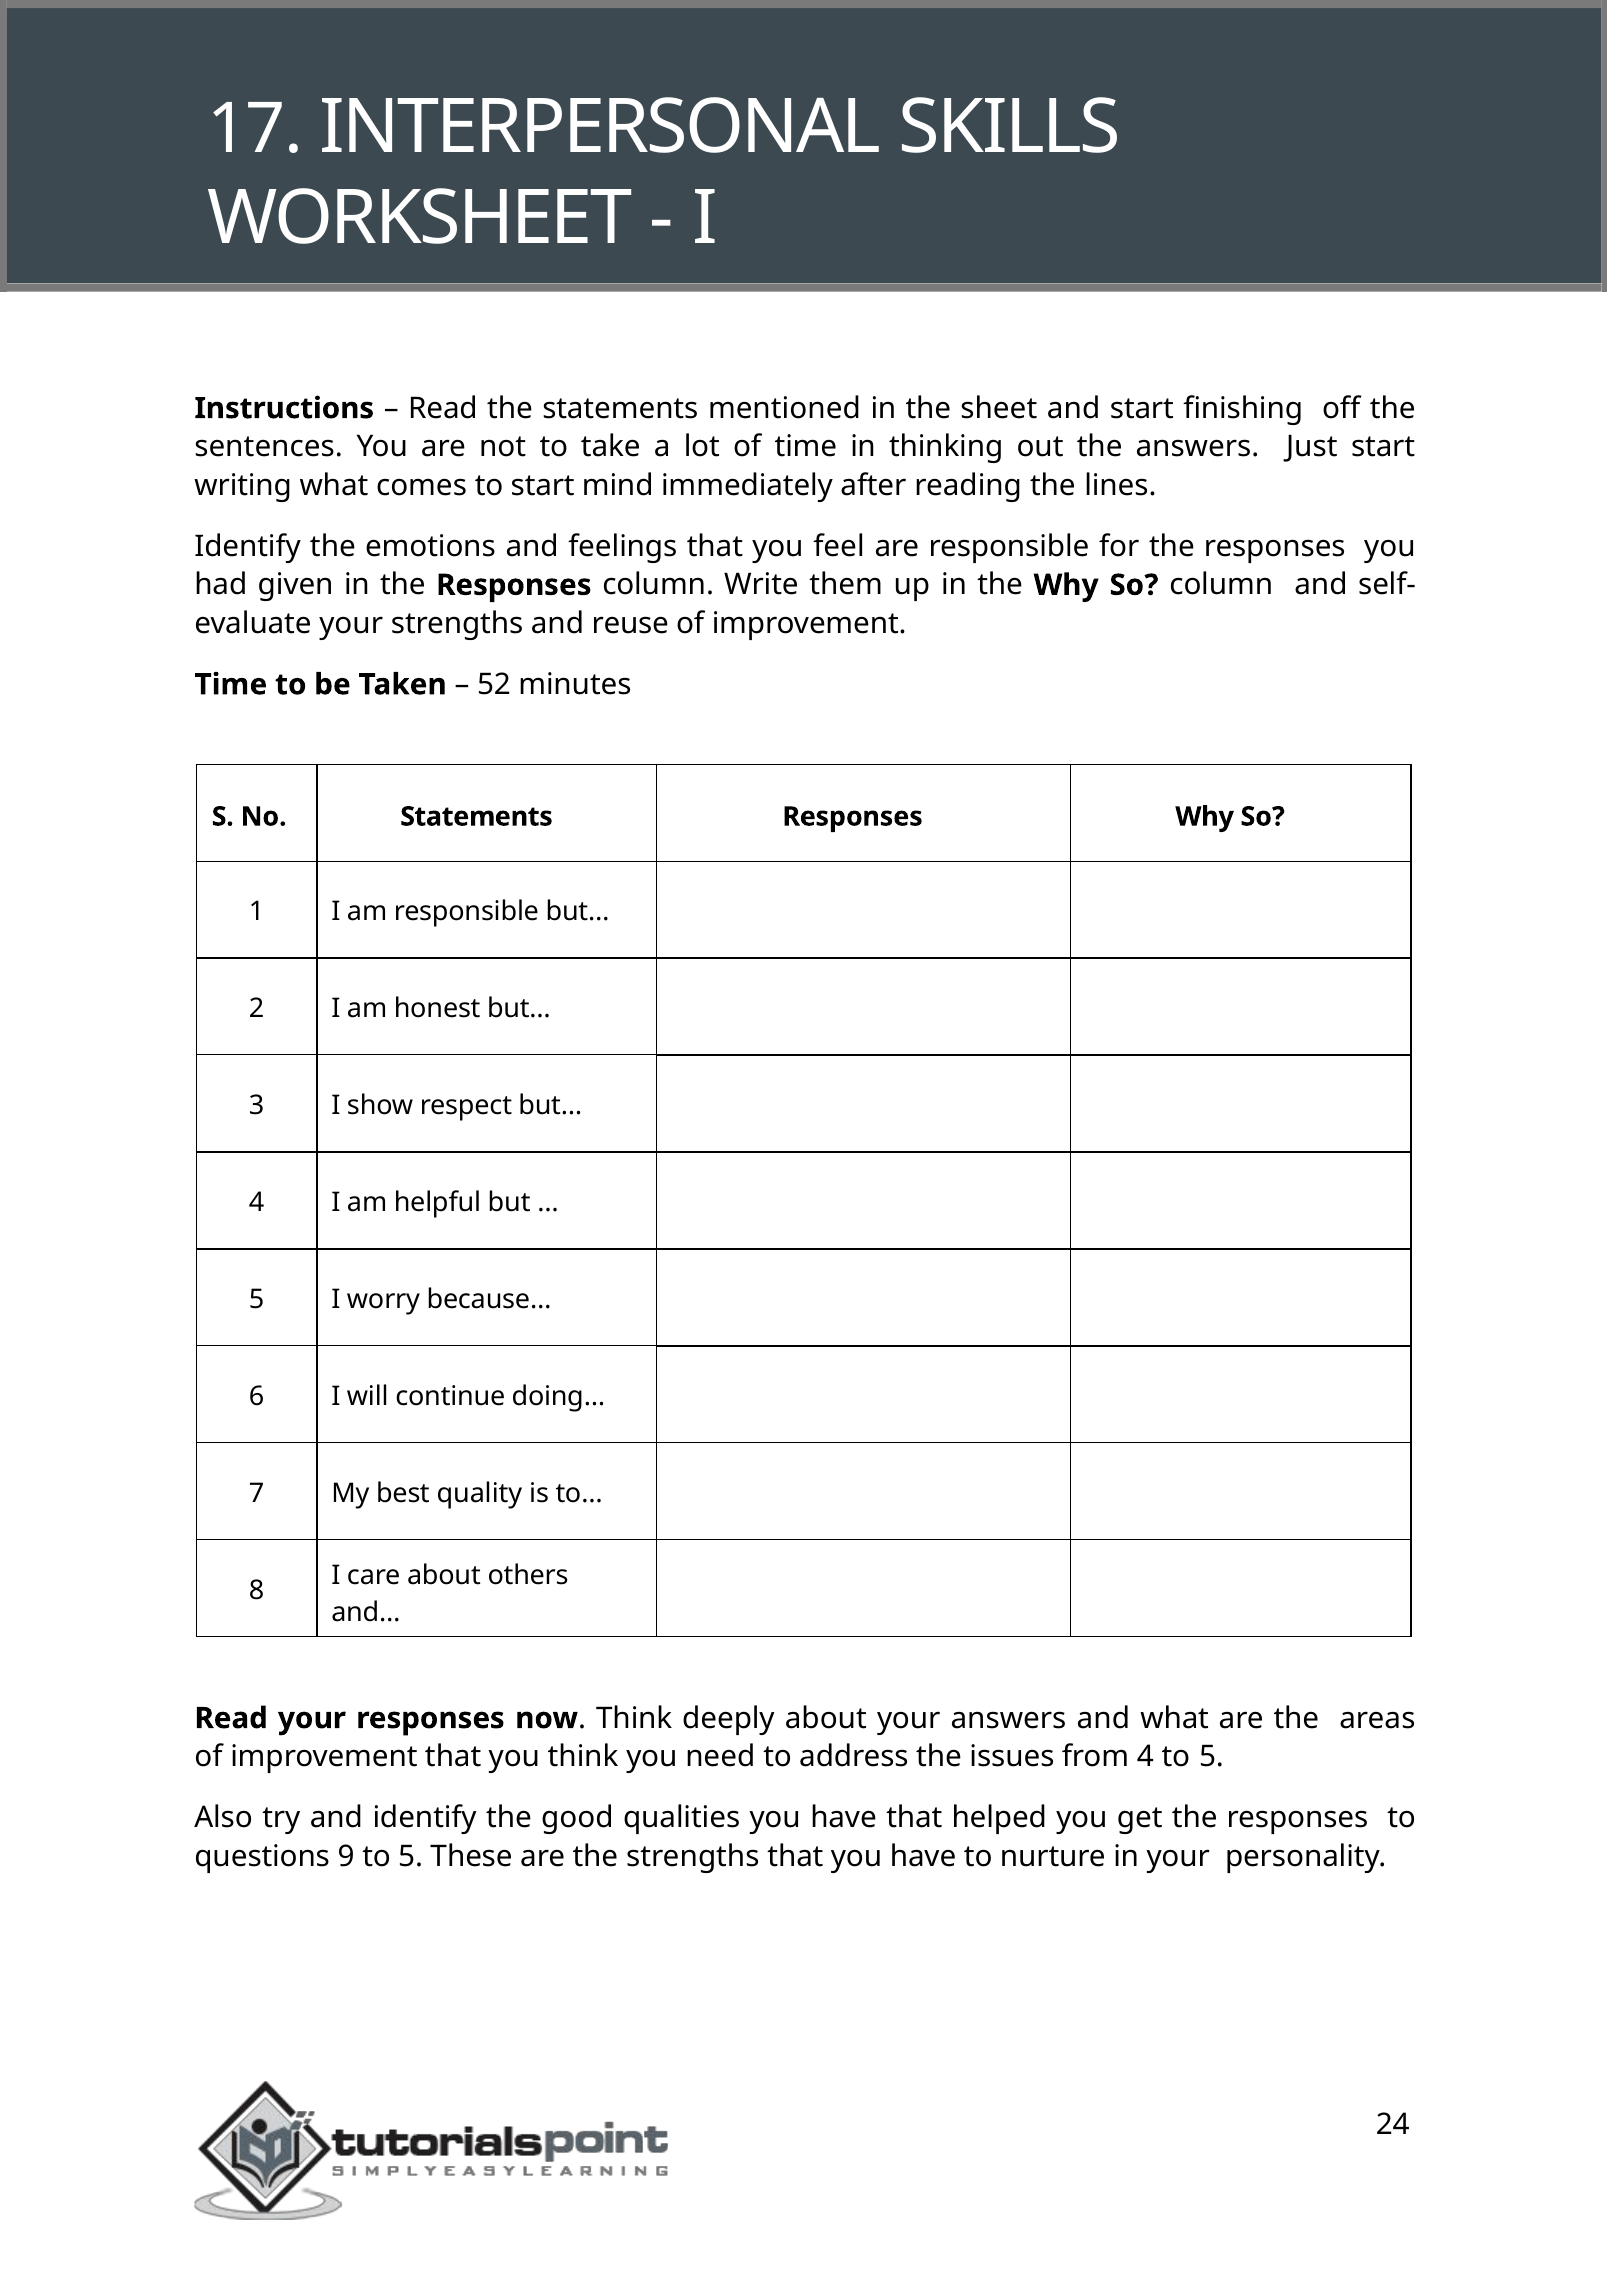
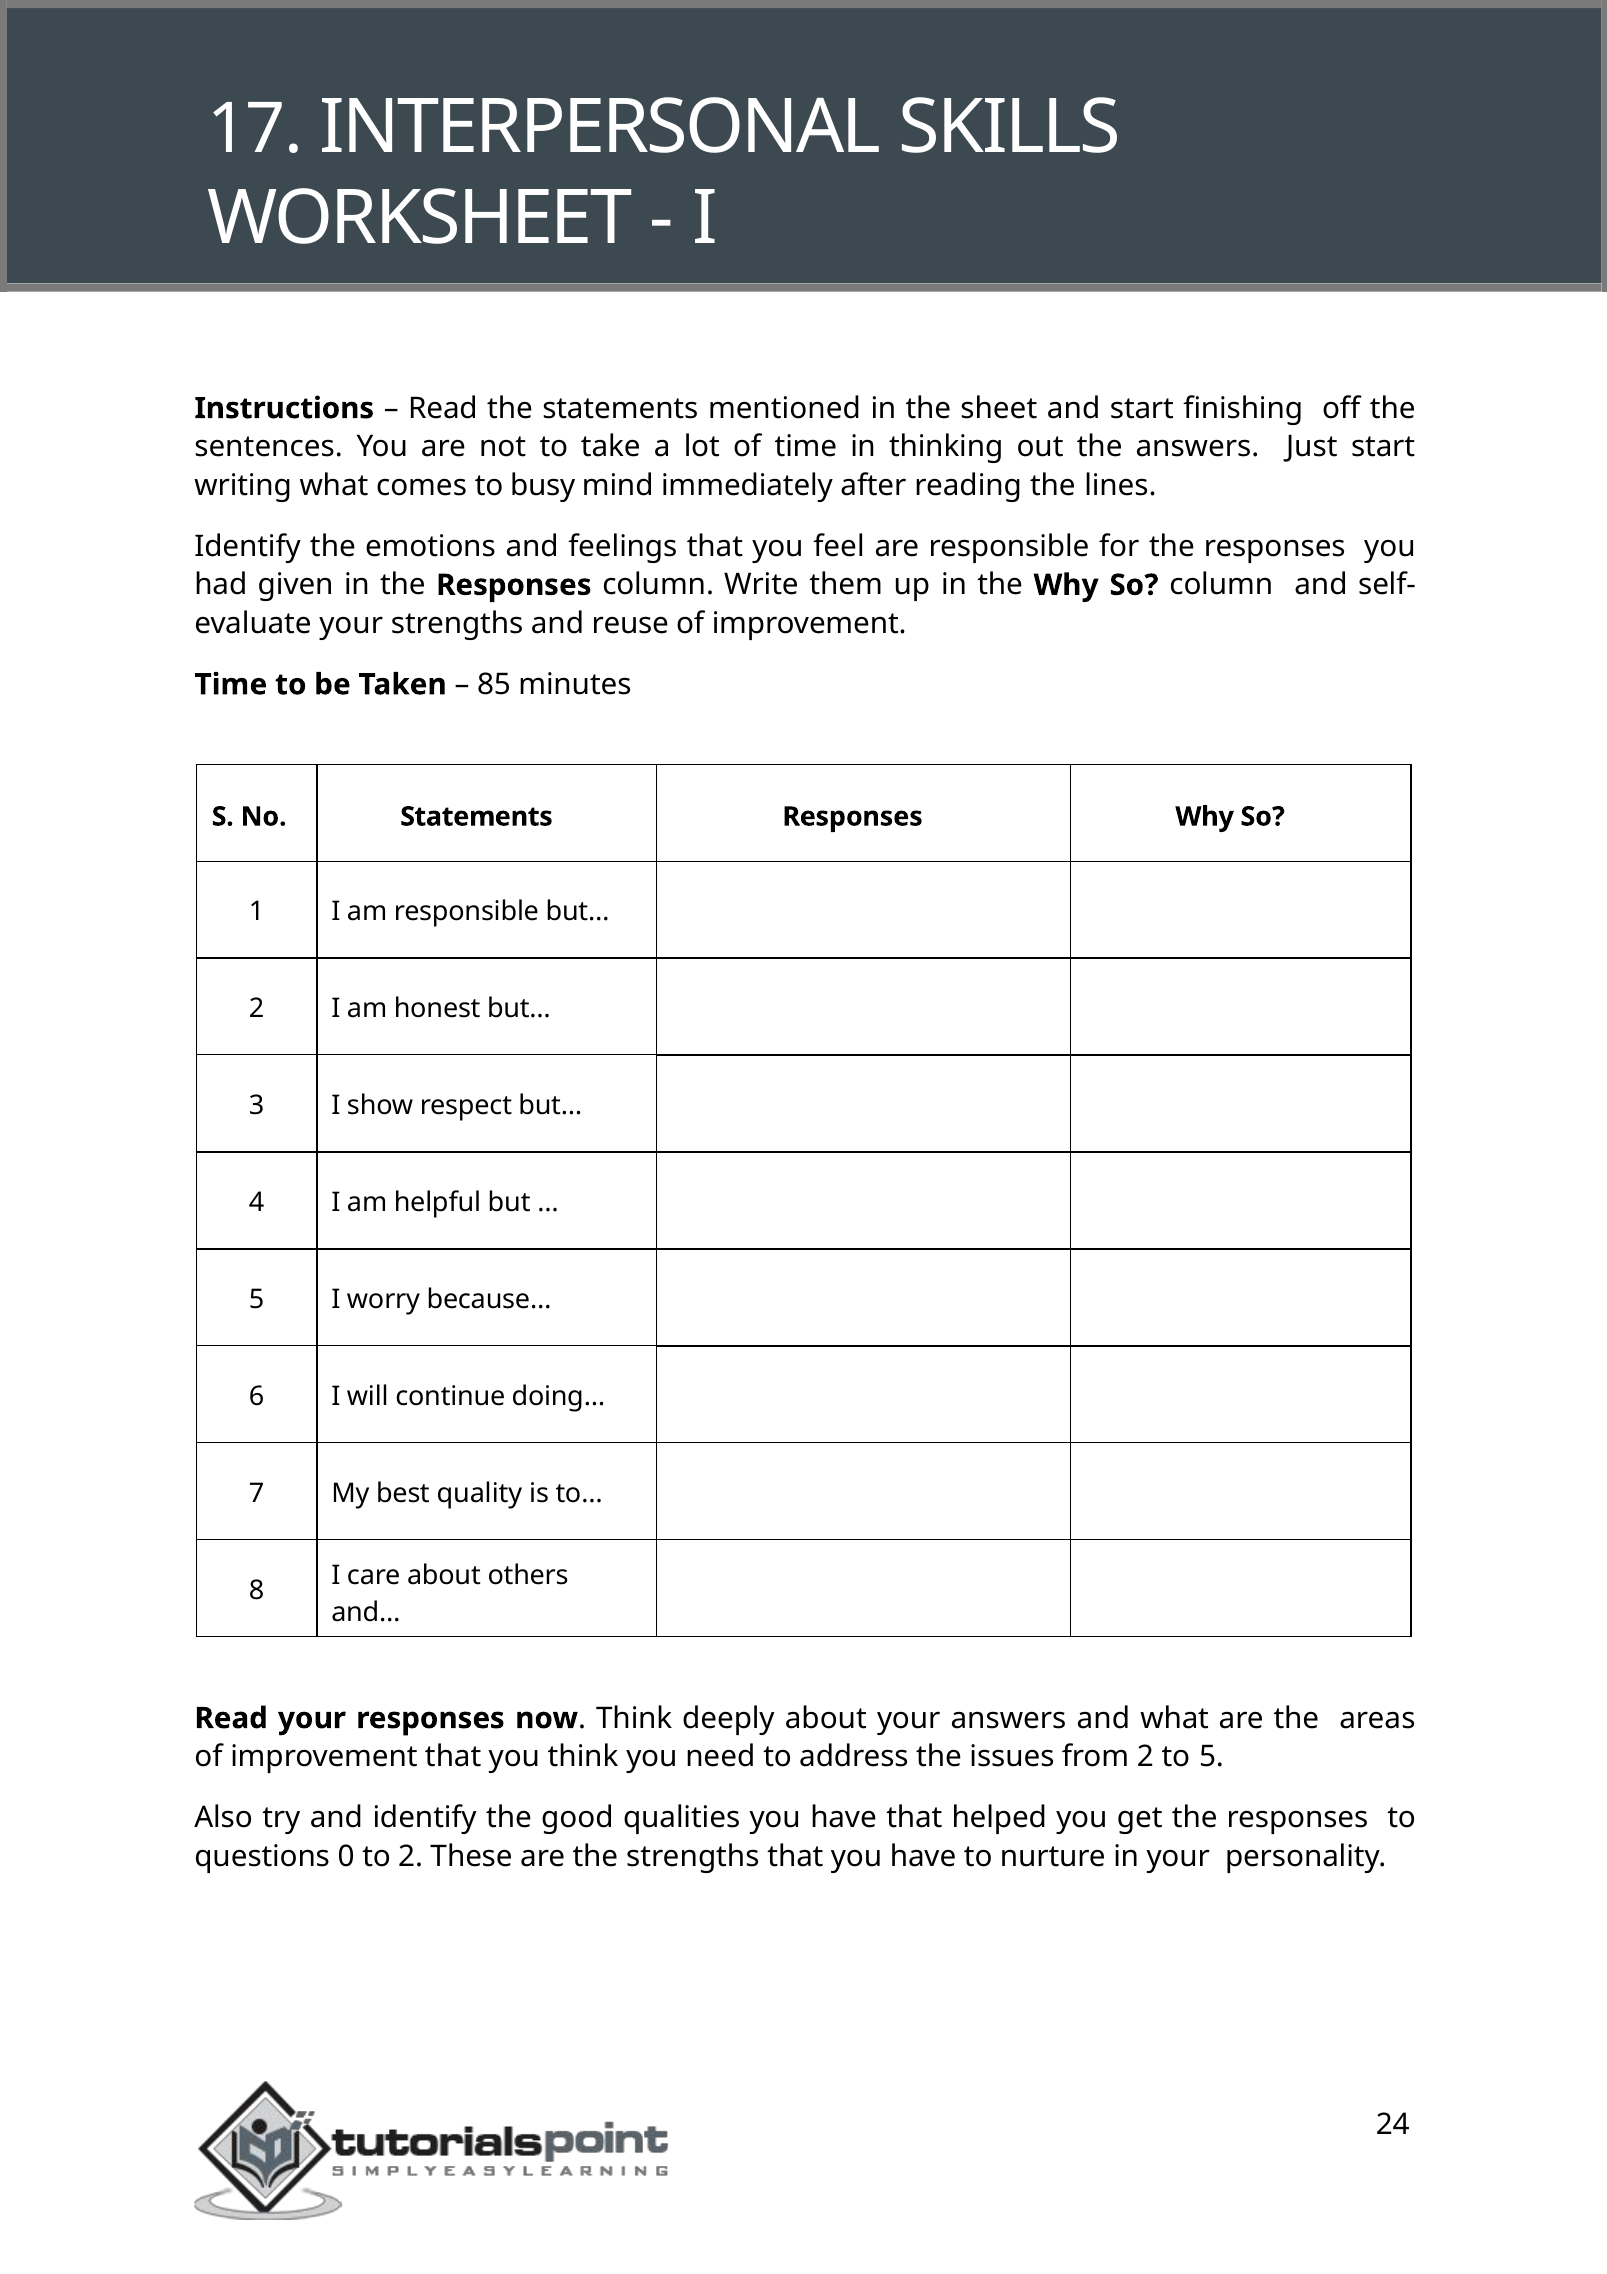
to start: start -> busy (543, 485)
52: 52 -> 85 (494, 685)
from 4: 4 -> 2 (1145, 1757)
9: 9 -> 0 (346, 1857)
5: 5 -> 2 (411, 1857)
